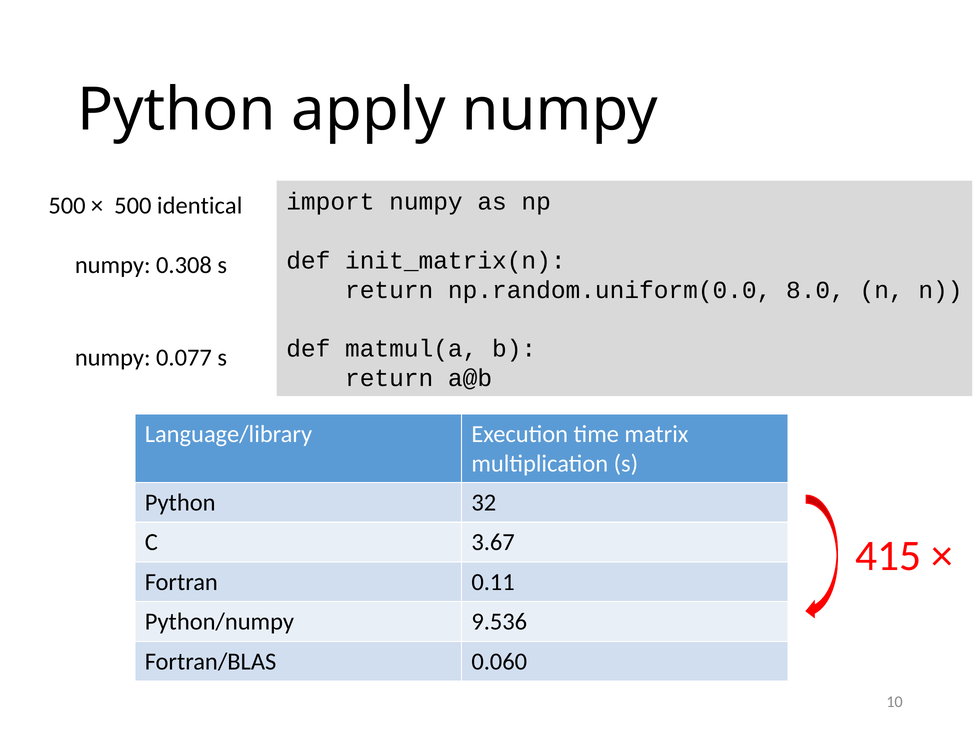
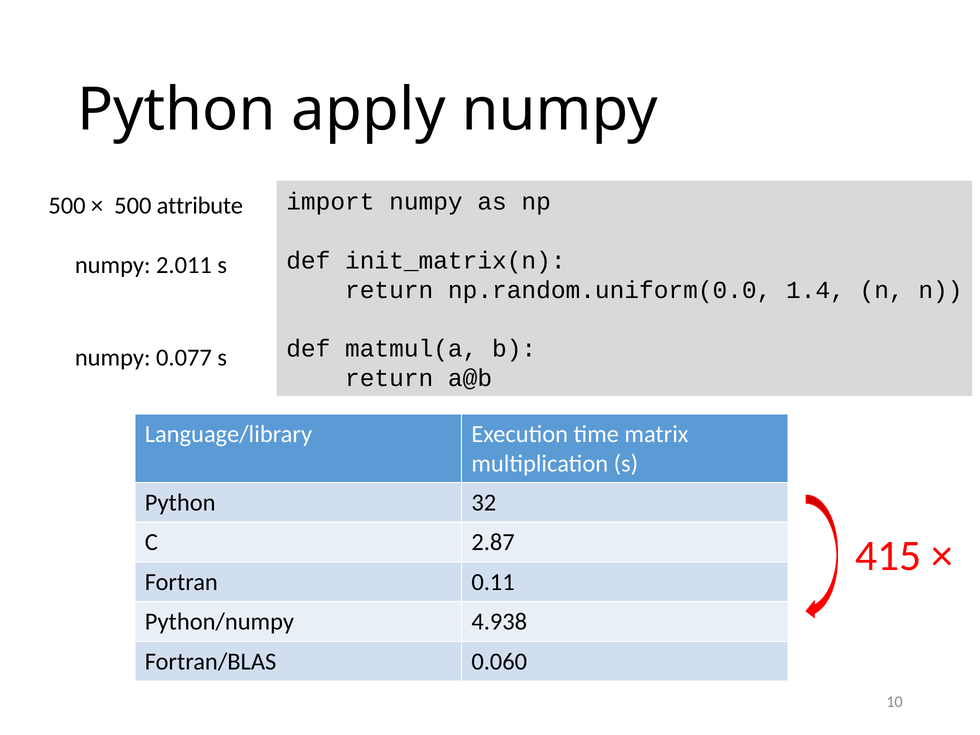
identical: identical -> attribute (200, 206)
0.308: 0.308 -> 2.011 (184, 265)
8.0: 8.0 -> 1.4 (815, 290)
3.67: 3.67 -> 2.87 (493, 542)
9.536: 9.536 -> 4.938 (499, 622)
